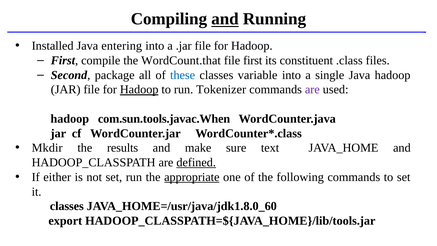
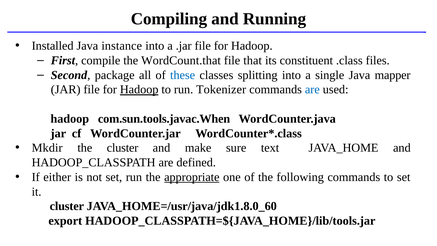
and underline: present -> none (225, 19)
entering: entering -> instance (122, 46)
file first: first -> that (253, 60)
variable: variable -> splitting (258, 75)
Java hadoop: hadoop -> mapper (393, 75)
are colour: purple -> blue (312, 90)
the results: results -> cluster (123, 148)
defined underline: present -> none (196, 162)
classes: classes -> cluster (67, 206)
